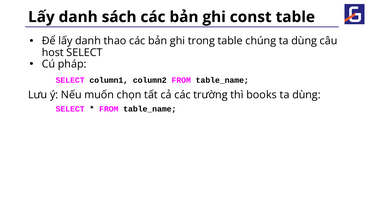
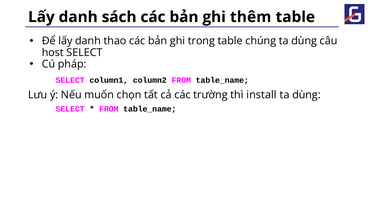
const: const -> thêm (251, 17)
books: books -> install (262, 95)
